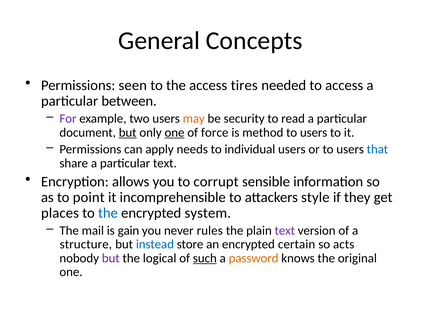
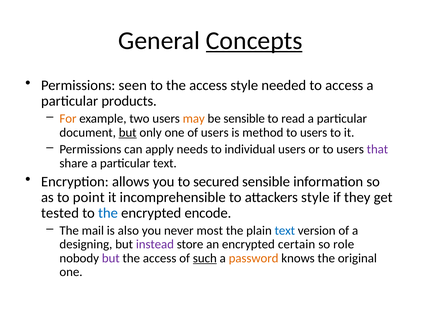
Concepts underline: none -> present (254, 41)
access tires: tires -> style (244, 86)
between: between -> products (129, 101)
For colour: purple -> orange (68, 119)
be security: security -> sensible (244, 119)
one underline: present -> none (175, 133)
of force: force -> users (215, 133)
that colour: blue -> purple (377, 150)
corrupt: corrupt -> secured (216, 182)
places: places -> tested (60, 214)
system: system -> encode (208, 214)
gain: gain -> also (128, 231)
rules: rules -> most (210, 231)
text colour: purple -> blue (285, 231)
structure: structure -> designing (86, 245)
instead colour: blue -> purple (155, 245)
acts: acts -> role (344, 245)
logical: logical -> access (160, 259)
